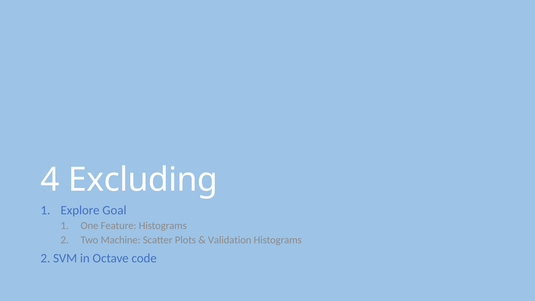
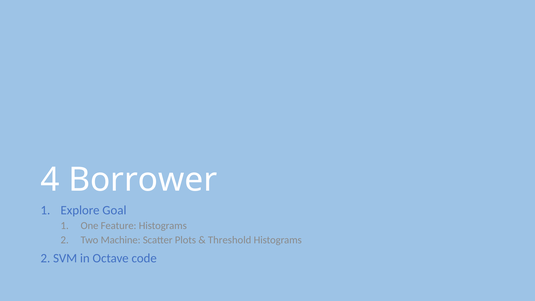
Excluding: Excluding -> Borrower (143, 180)
Validation: Validation -> Threshold (230, 240)
